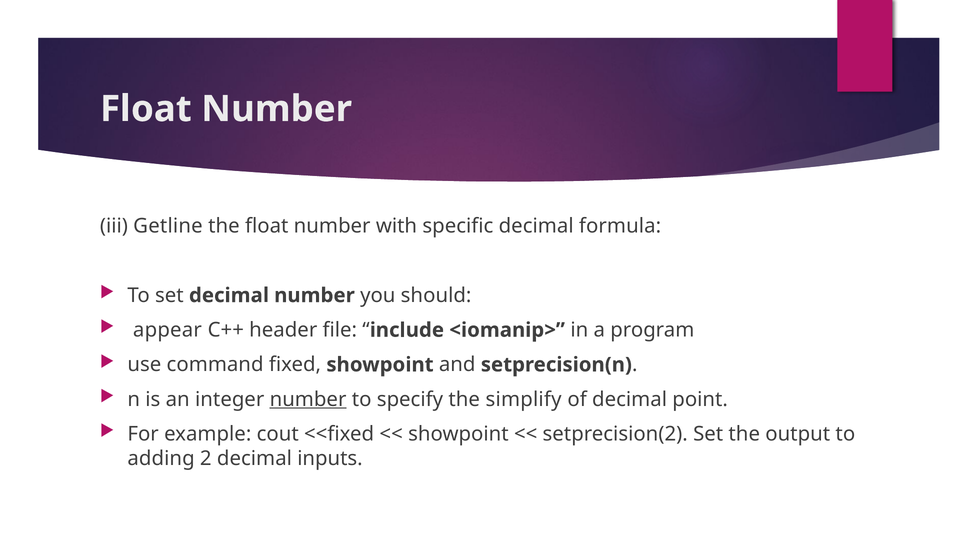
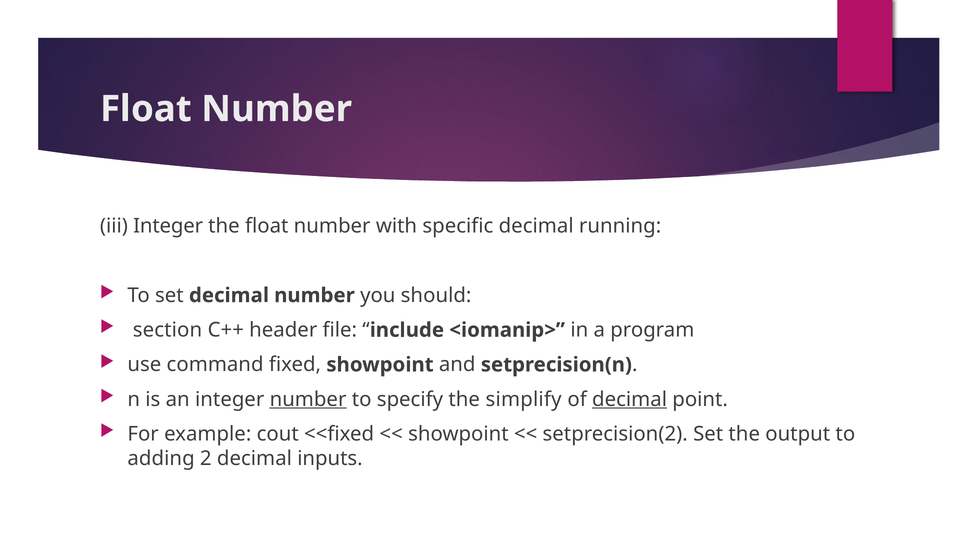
iii Getline: Getline -> Integer (168, 226)
formula: formula -> running (620, 226)
appear: appear -> section (167, 330)
decimal underline: none -> present (630, 399)
